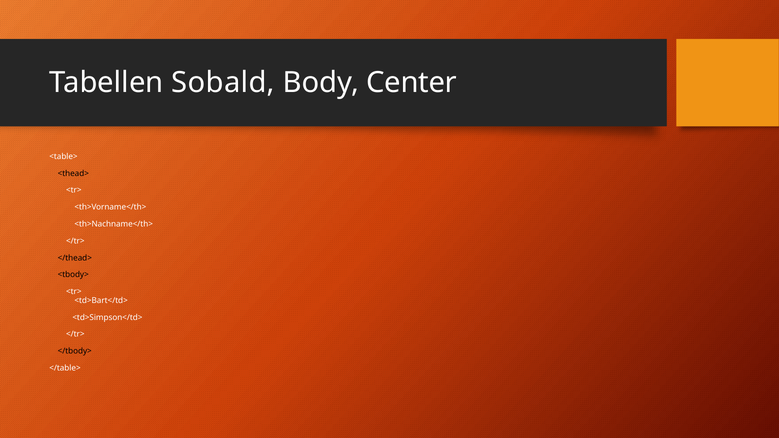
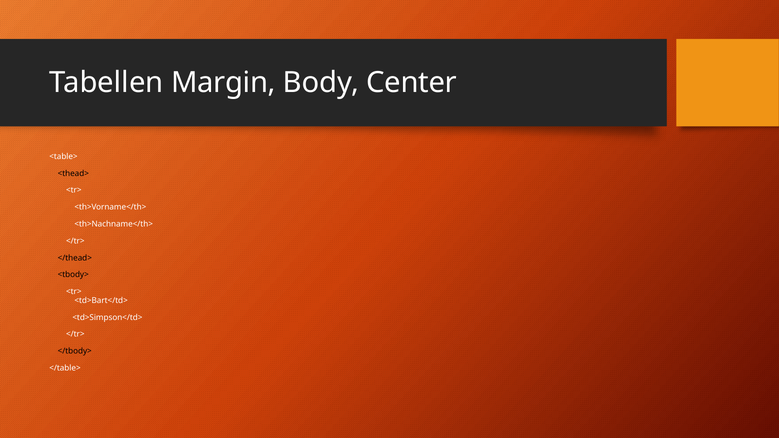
Sobald: Sobald -> Margin (223, 82)
